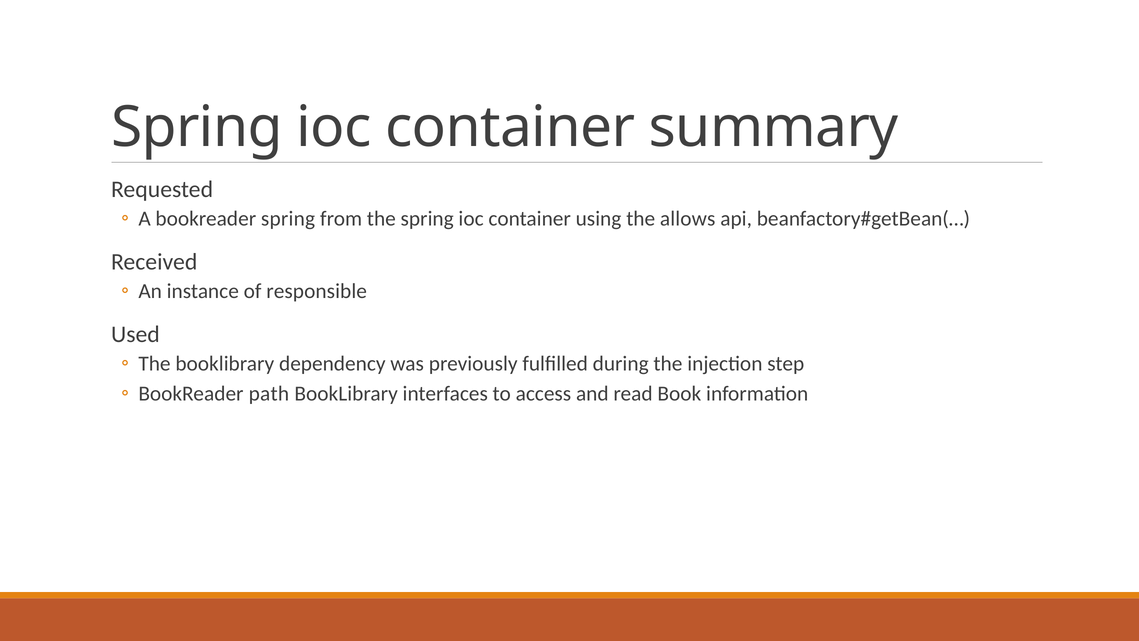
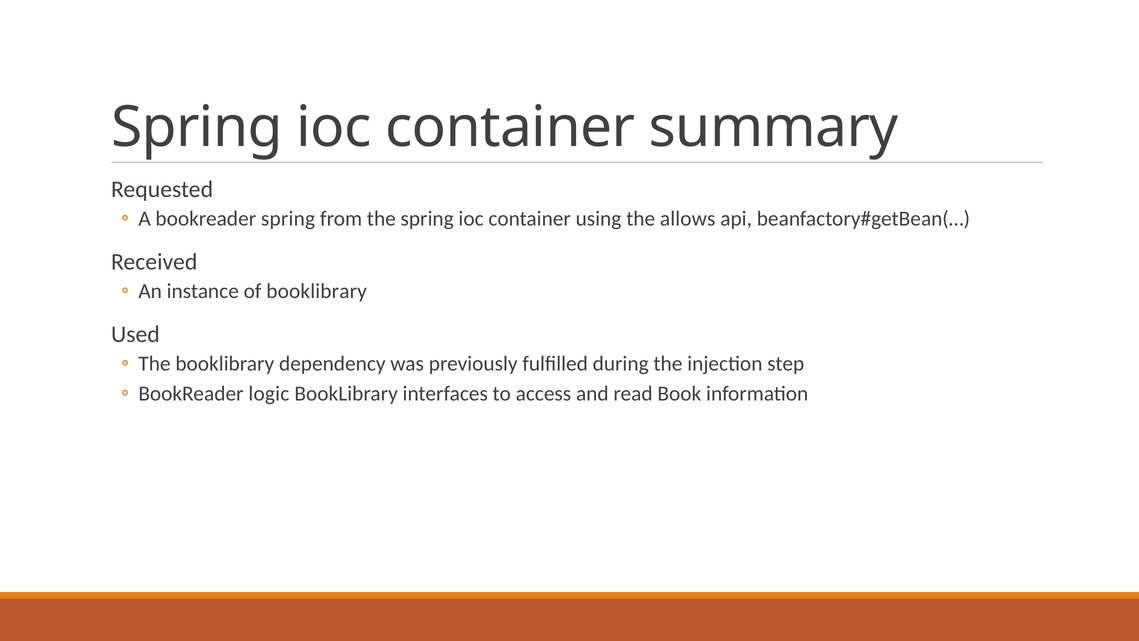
of responsible: responsible -> booklibrary (317, 291)
path: path -> logic (269, 394)
